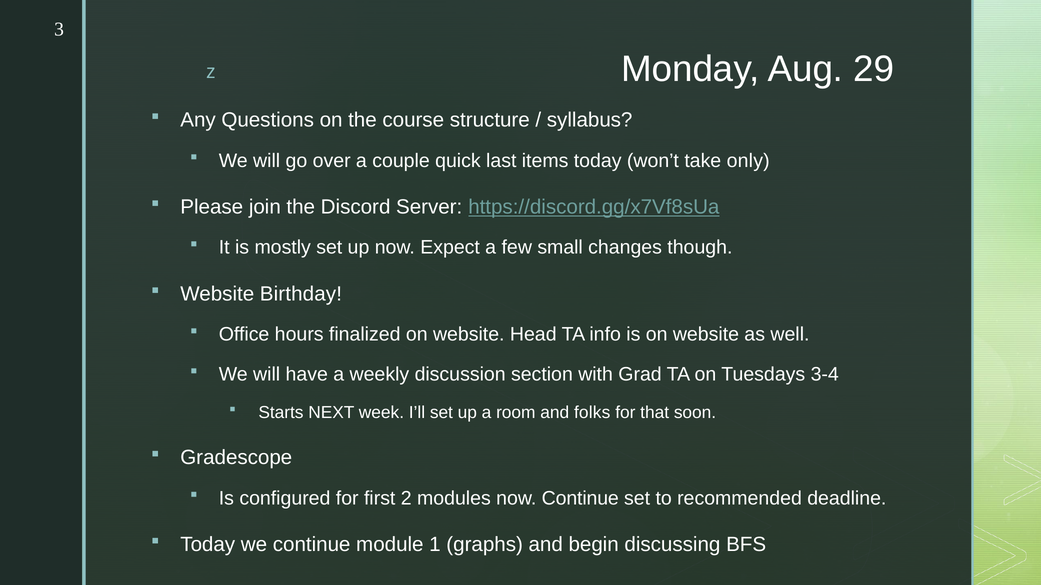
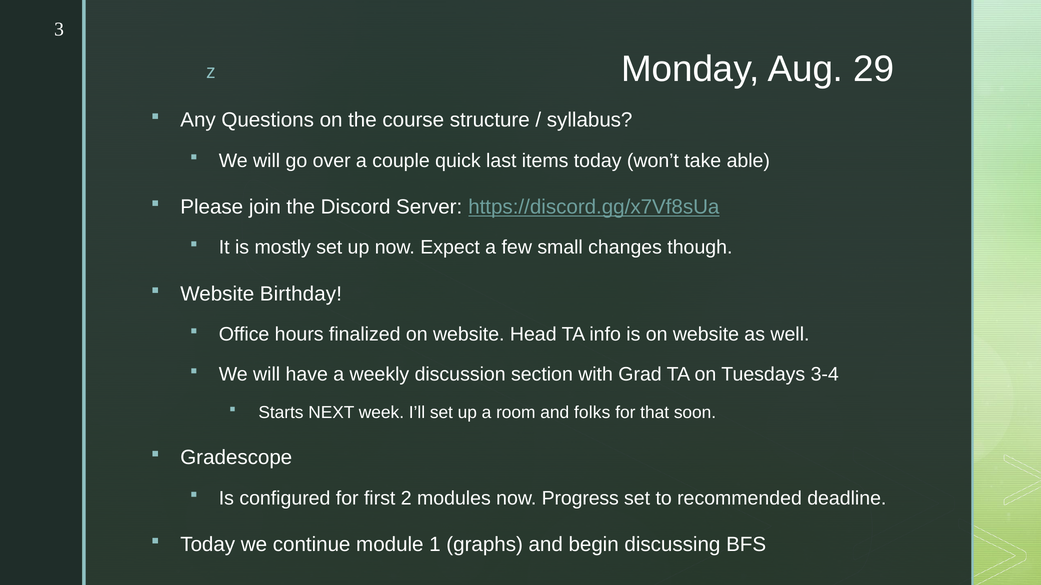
only: only -> able (748, 161)
now Continue: Continue -> Progress (580, 499)
